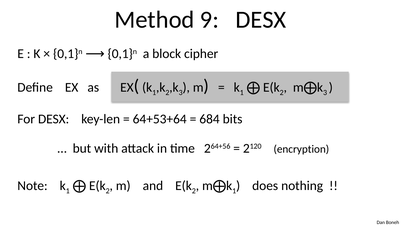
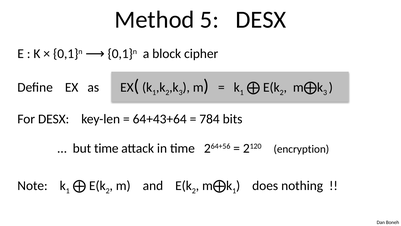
9: 9 -> 5 (209, 20)
64+53+64: 64+53+64 -> 64+43+64 (160, 119)
684: 684 -> 784 (210, 119)
but with: with -> time (106, 148)
